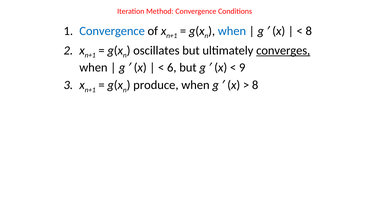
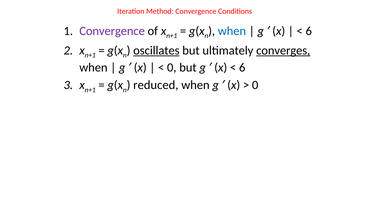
Convergence colour: blue -> purple (112, 31)
8: 8 -> 6 (309, 31)
oscillates underline: none -> present (156, 50)
6: 6 -> 0 (172, 67)
9: 9 -> 6 (242, 67)
produce: produce -> reduced (156, 85)
8: 8 -> 0 (255, 85)
